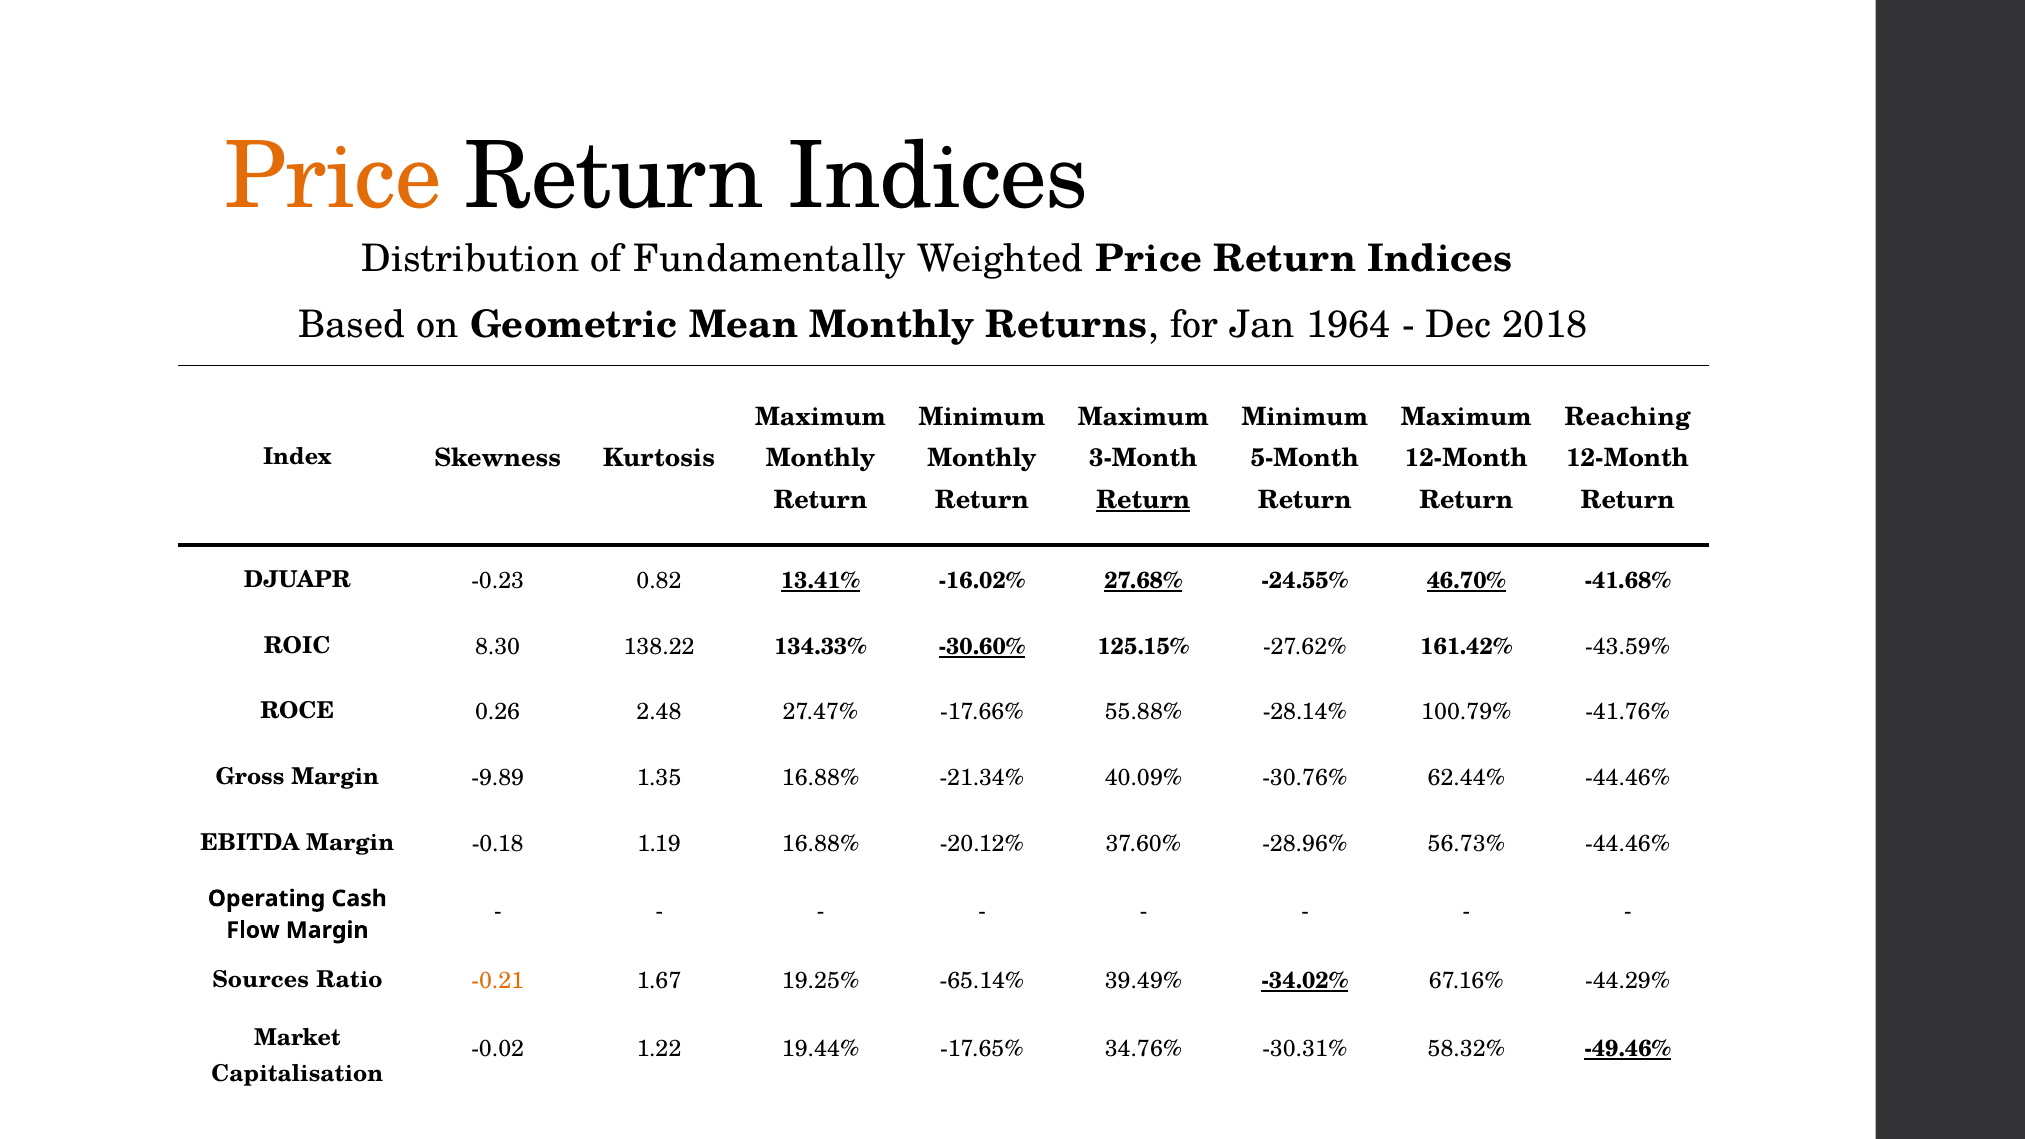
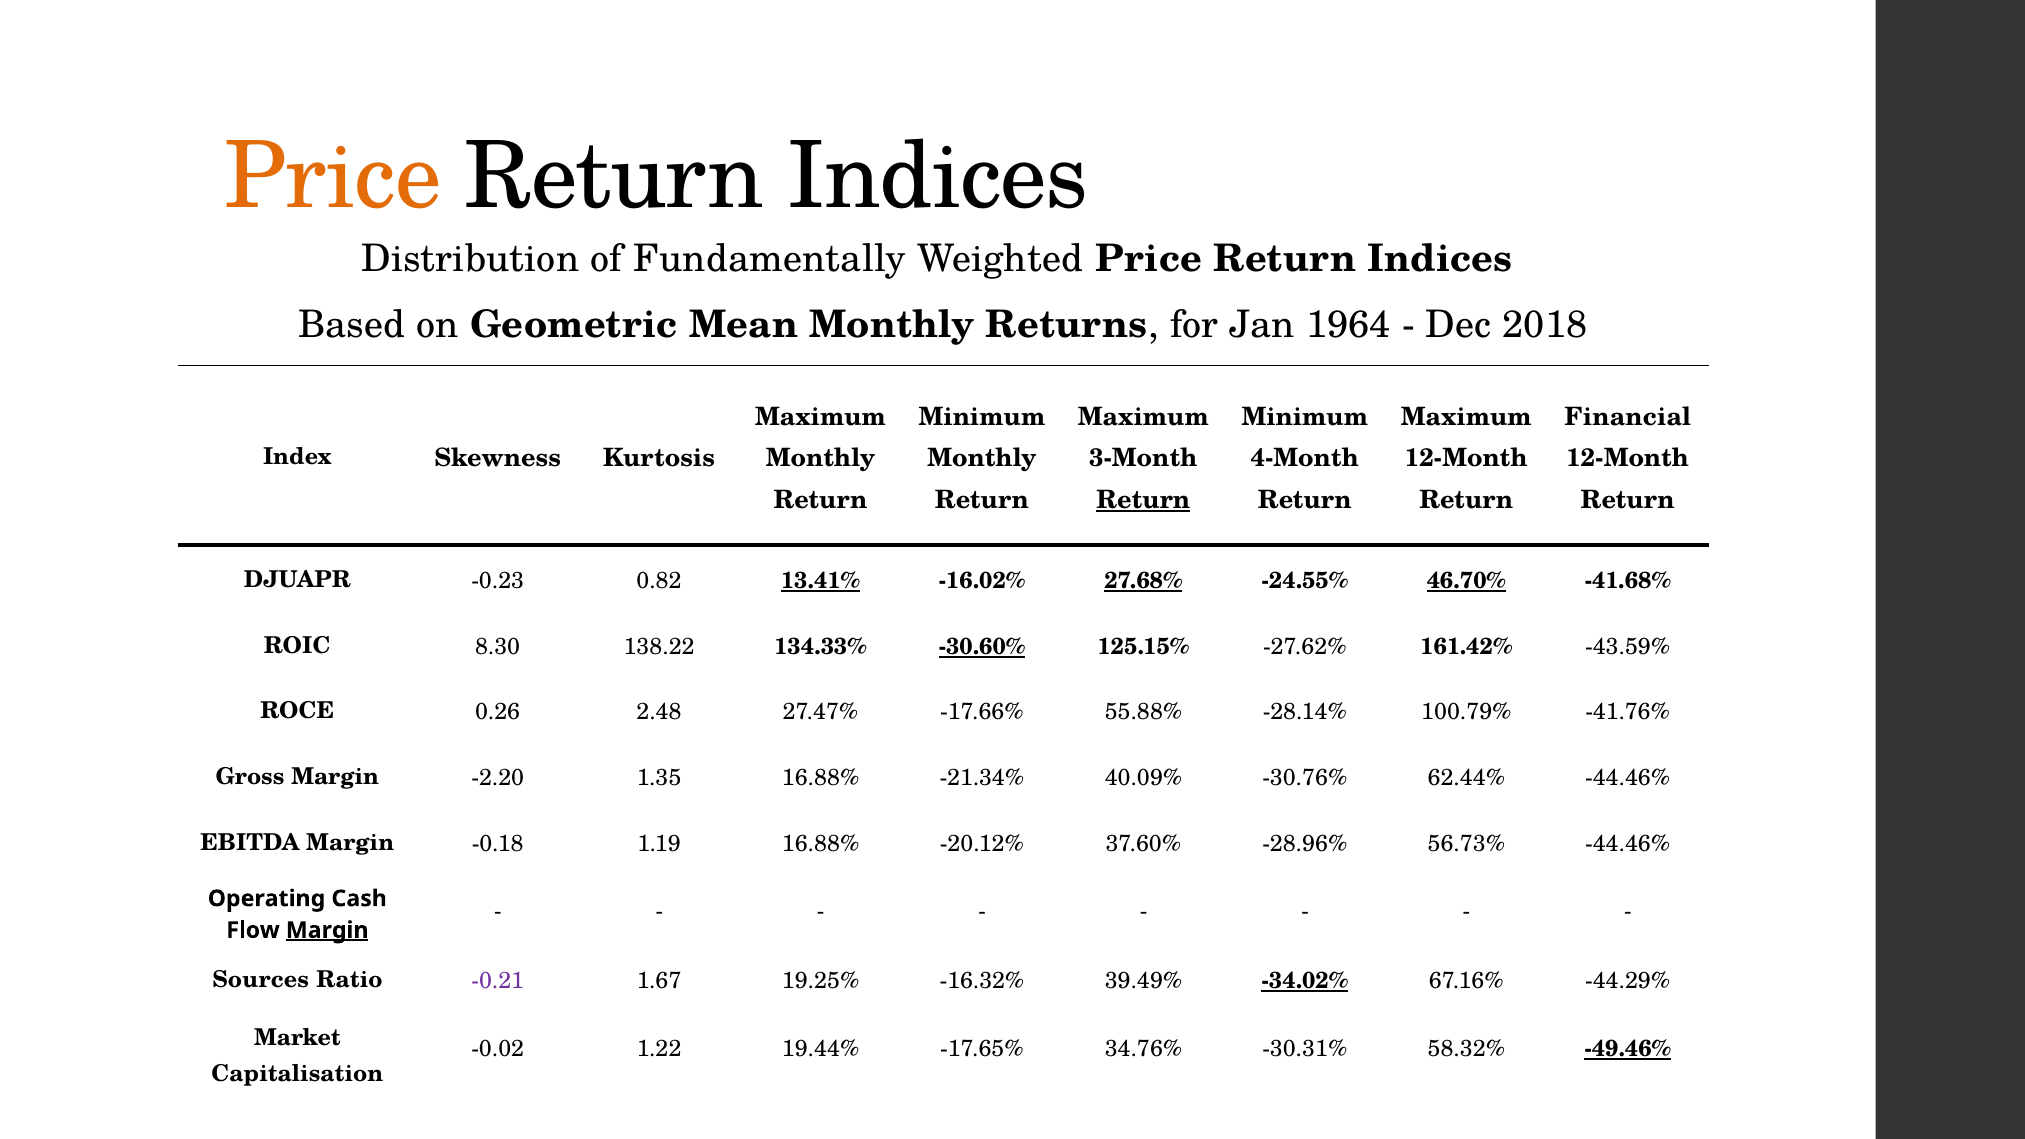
Reaching: Reaching -> Financial (1628, 417)
5-Month: 5-Month -> 4-Month (1305, 458)
-9.89: -9.89 -> -2.20 (498, 778)
Margin underline: none -> present (327, 930)
-0.21 colour: orange -> purple (498, 981)
-65.14%: -65.14% -> -16.32% (982, 981)
